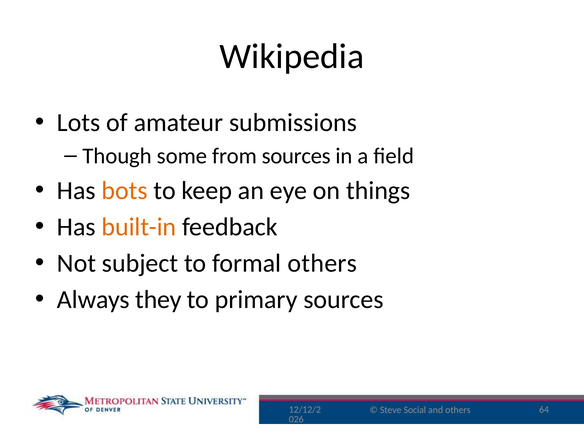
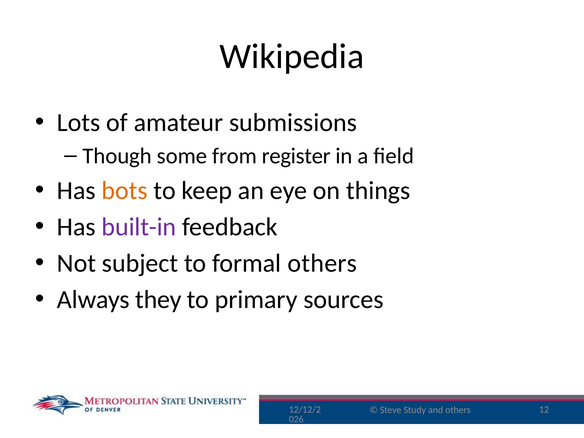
from sources: sources -> register (296, 156)
built-in colour: orange -> purple (139, 227)
Social: Social -> Study (415, 410)
64: 64 -> 12 (544, 409)
